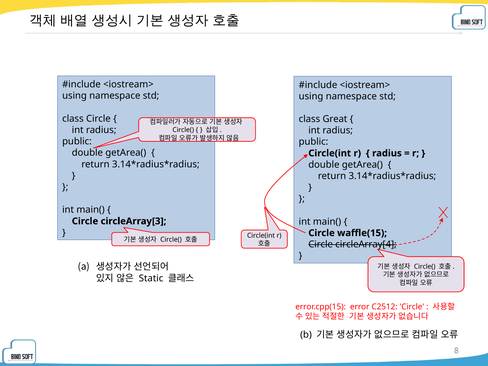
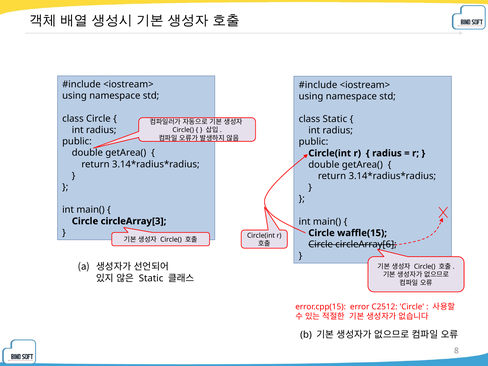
class Great: Great -> Static (335, 119)
circleArray[4: circleArray[4 -> circleArray[6 (366, 244)
